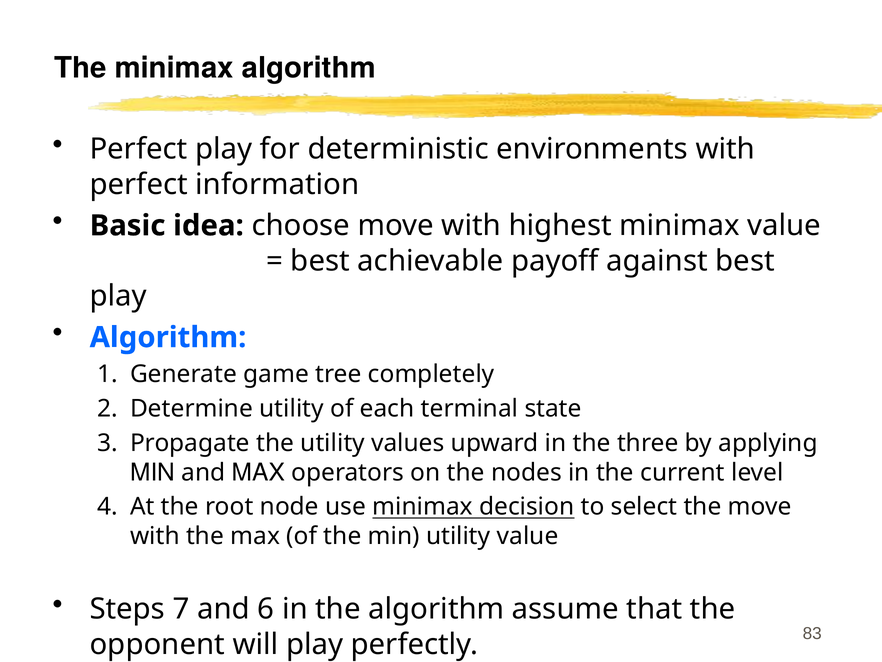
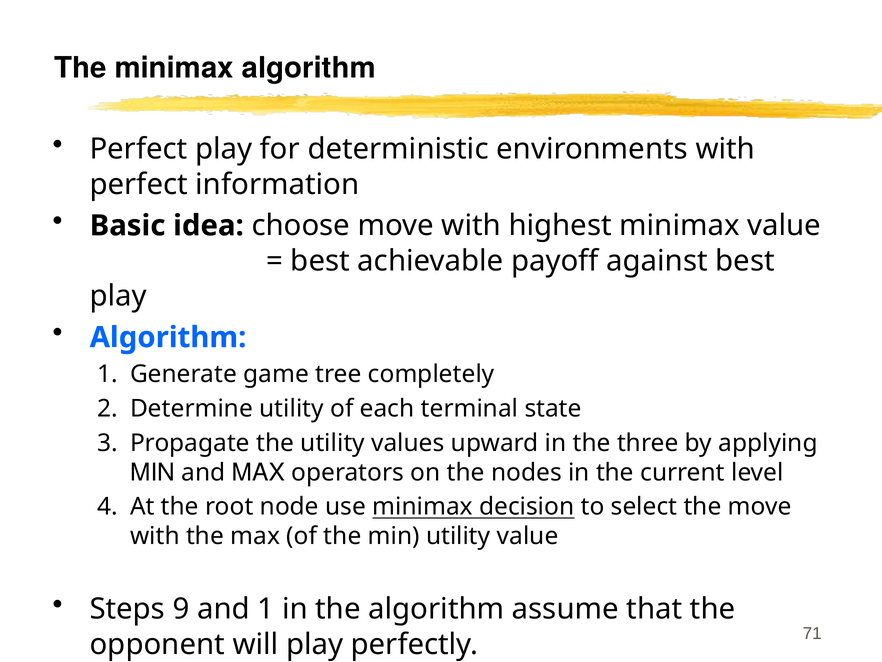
Steps 7: 7 -> 9 (181, 609)
and 6: 6 -> 1 (266, 609)
83: 83 -> 71 (812, 633)
